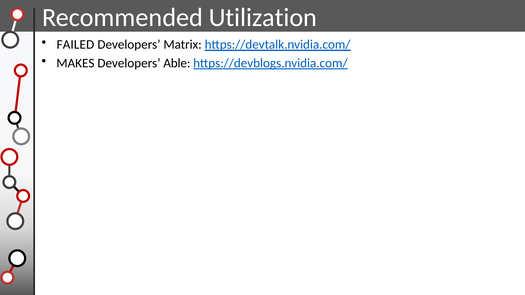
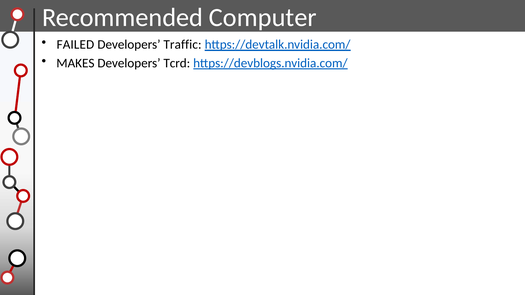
Utilization: Utilization -> Computer (263, 17)
Matrix: Matrix -> Traffic (182, 45)
Able: Able -> Tcrd (177, 63)
